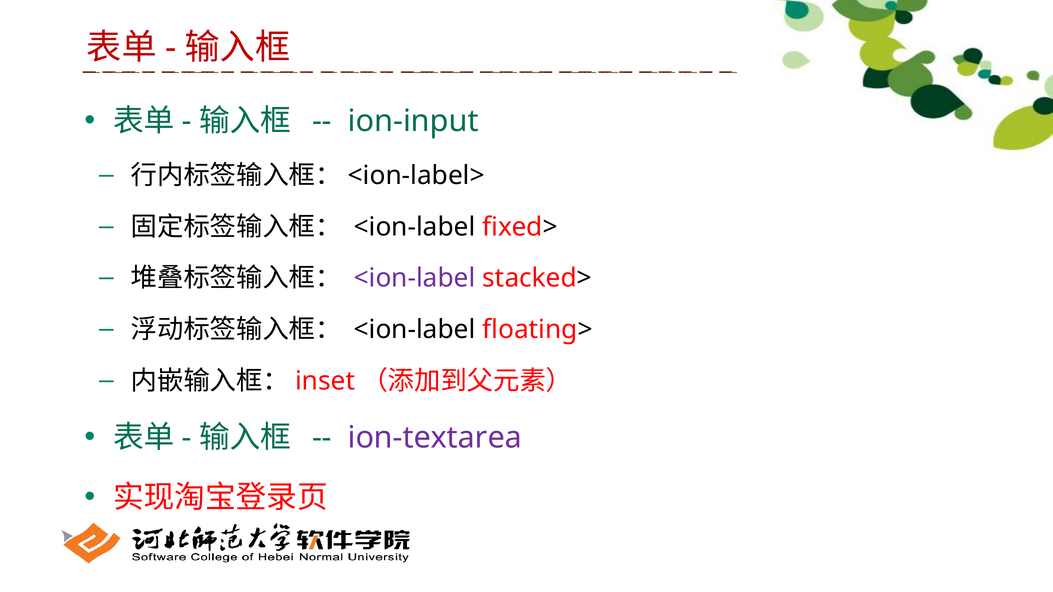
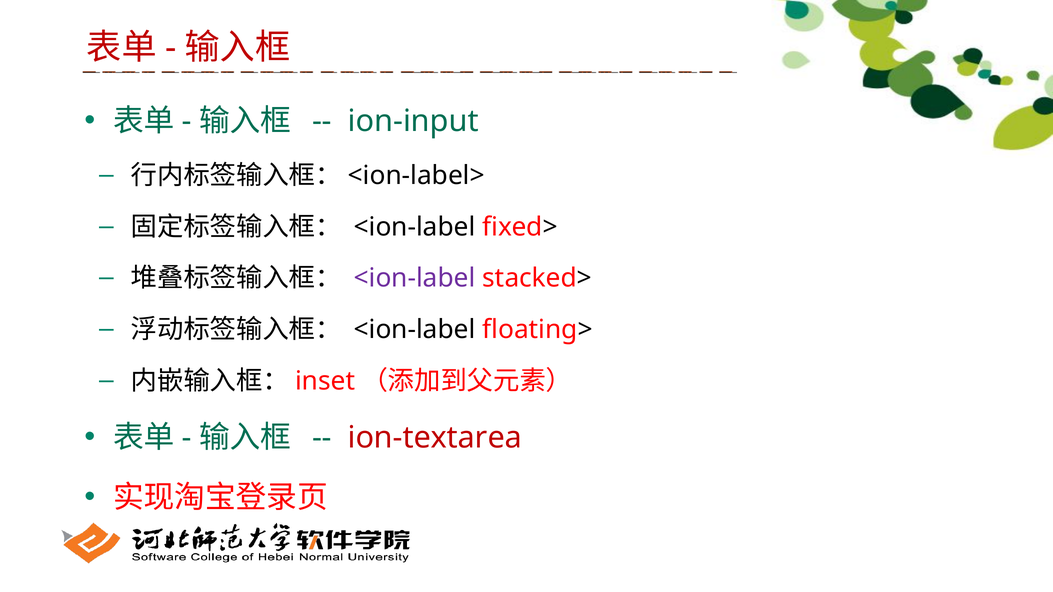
ion-textarea colour: purple -> red (435, 438)
